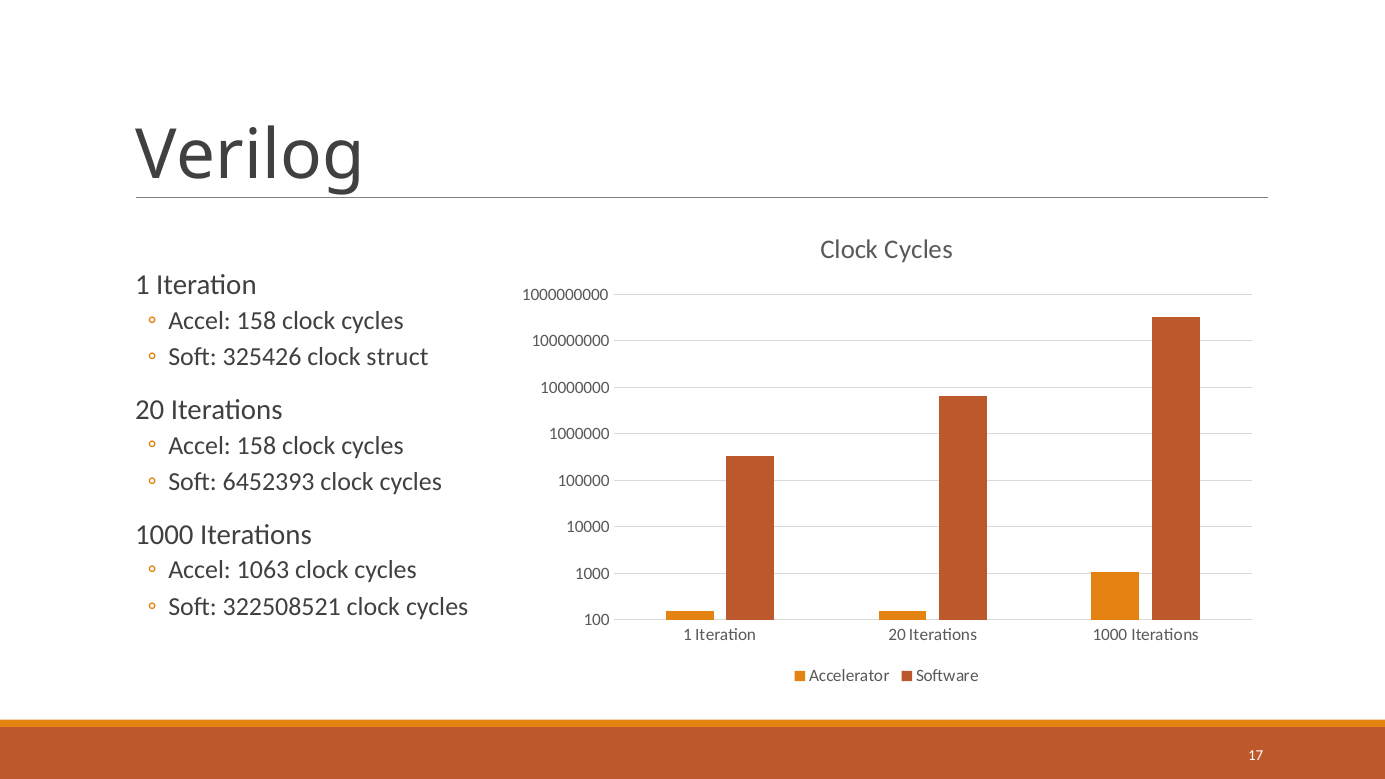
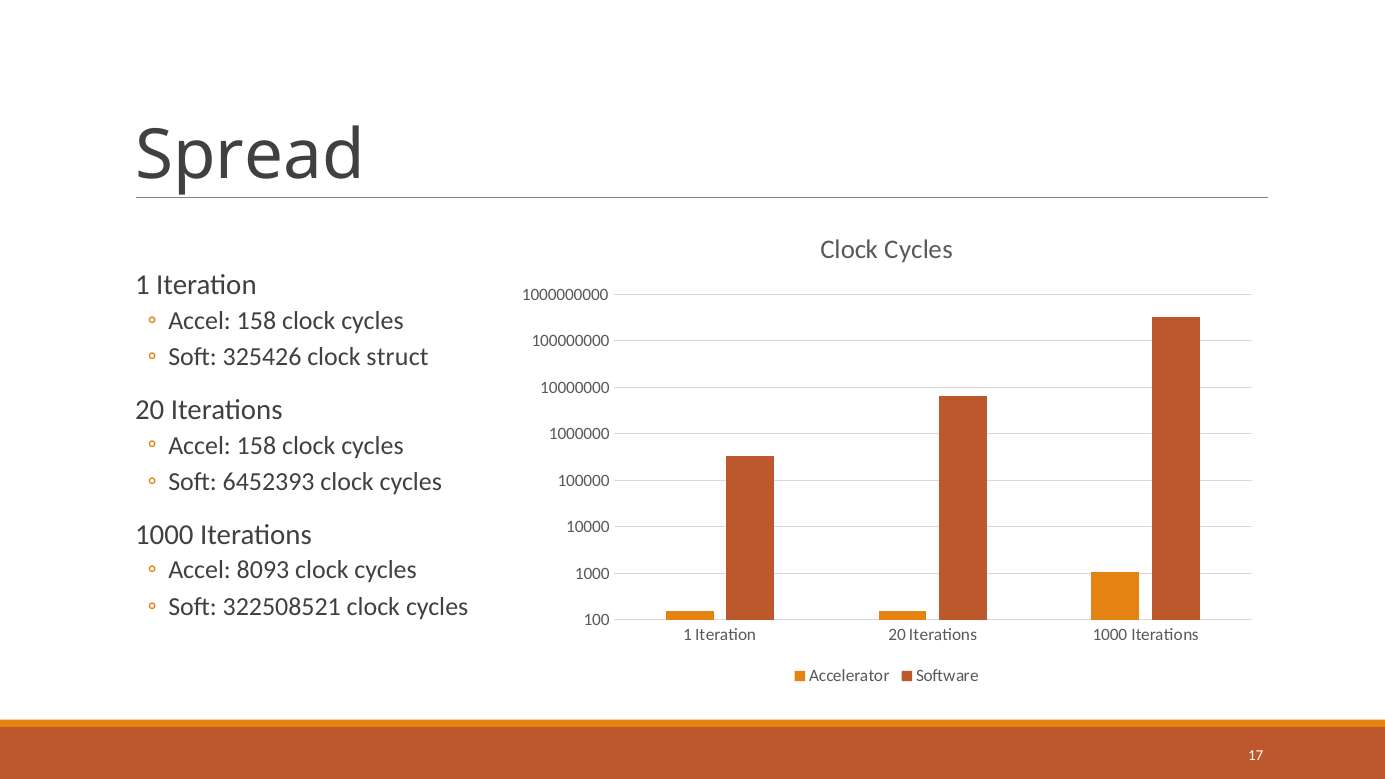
Verilog: Verilog -> Spread (250, 155)
1063: 1063 -> 8093 (263, 570)
